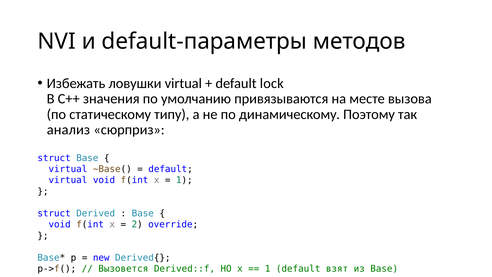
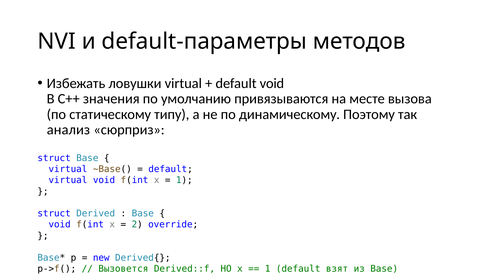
default lock: lock -> void (272, 83)
